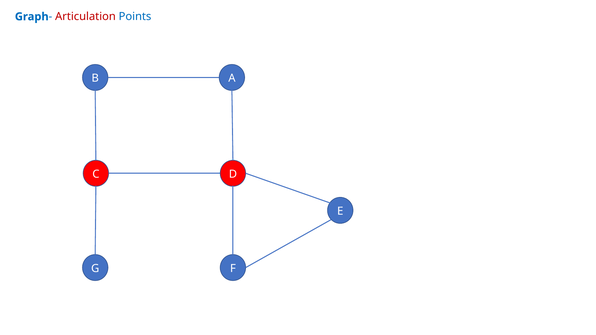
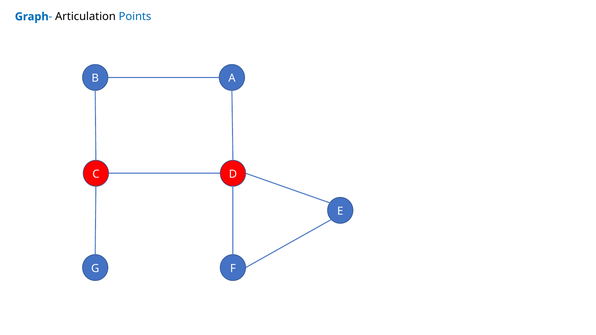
Articulation colour: red -> black (85, 17)
